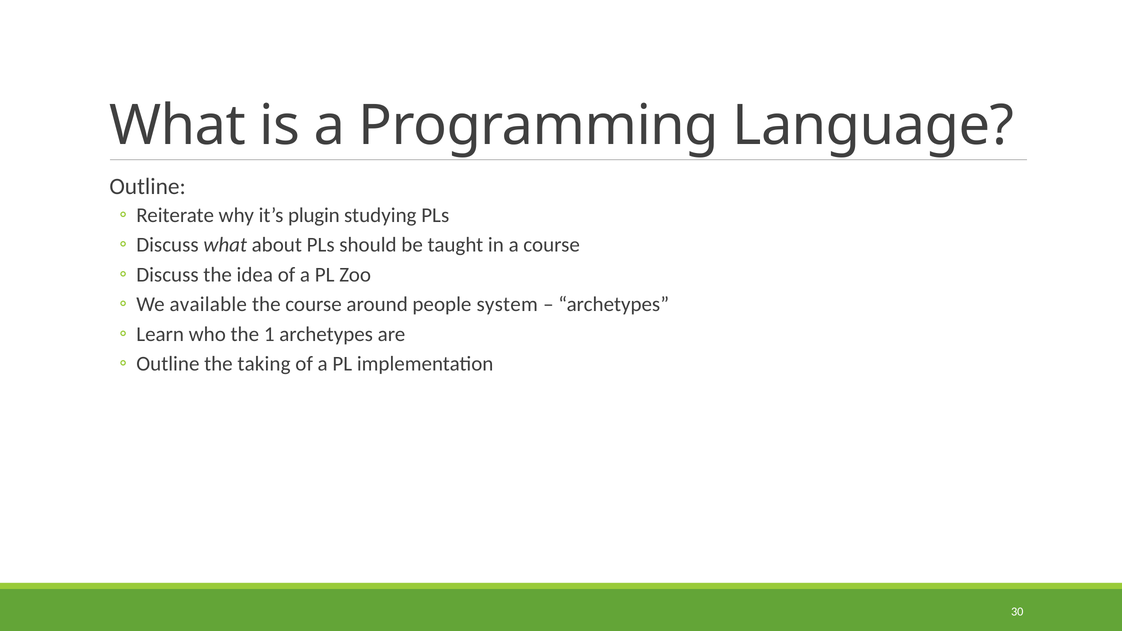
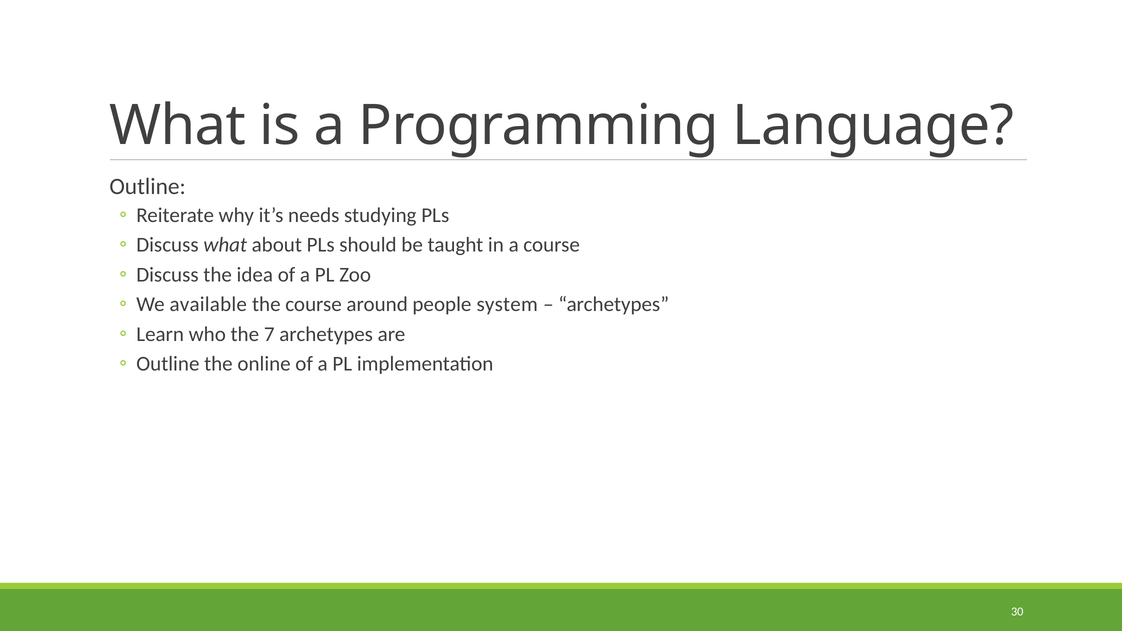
plugin: plugin -> needs (314, 215)
1: 1 -> 7 (269, 334)
taking: taking -> online (264, 364)
